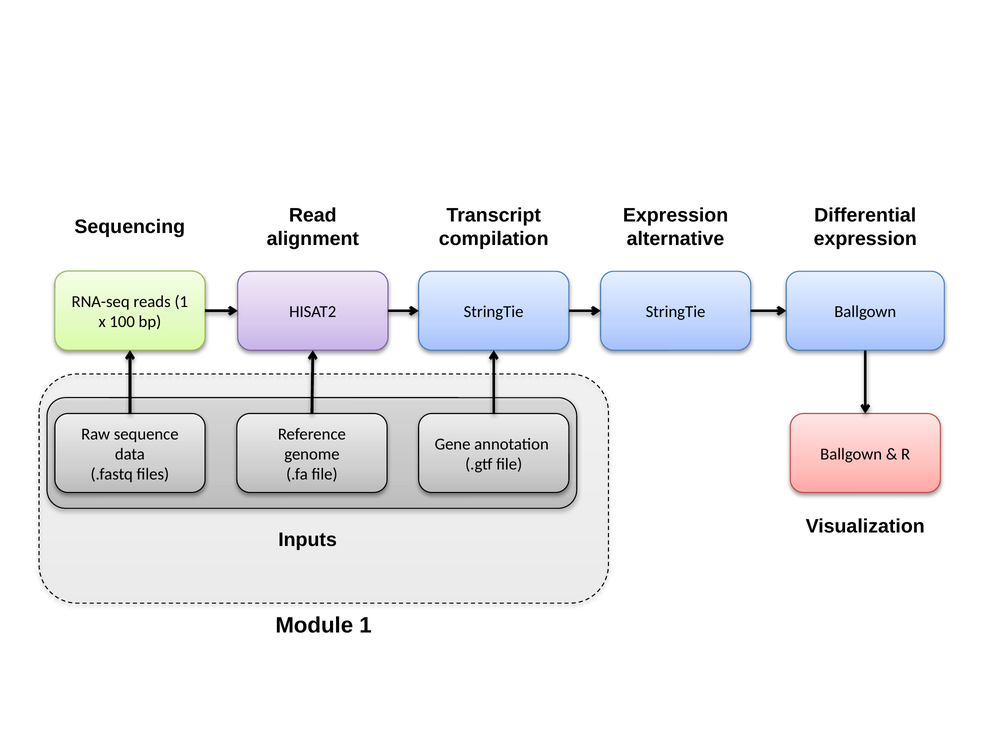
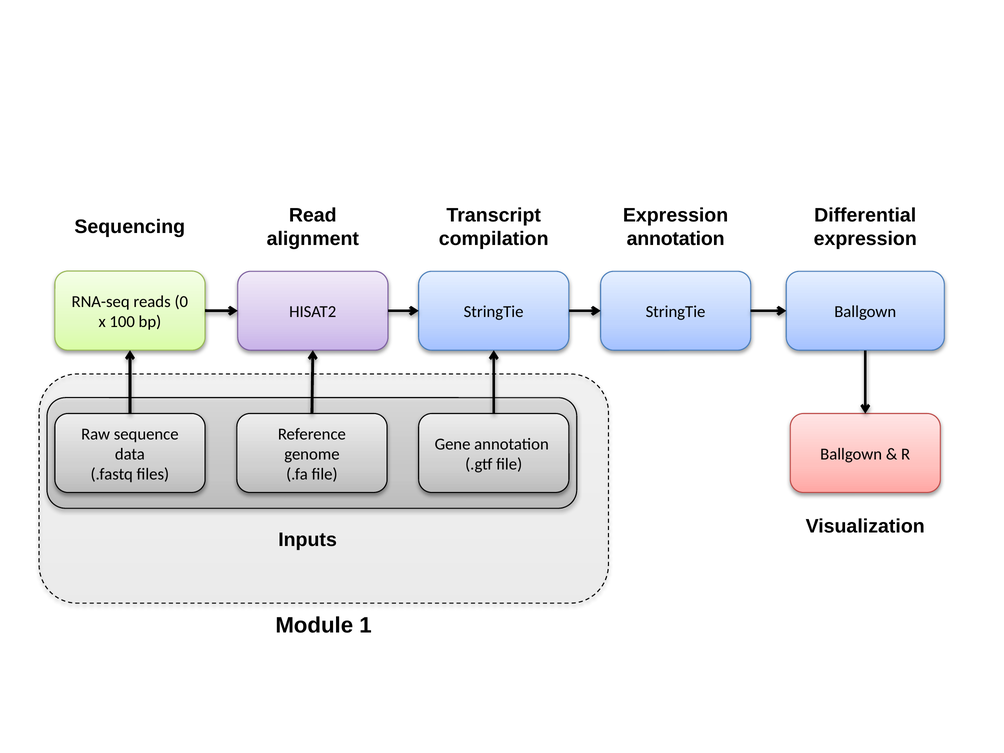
alternative: alternative -> annotation (676, 239)
reads 1: 1 -> 0 (181, 302)
